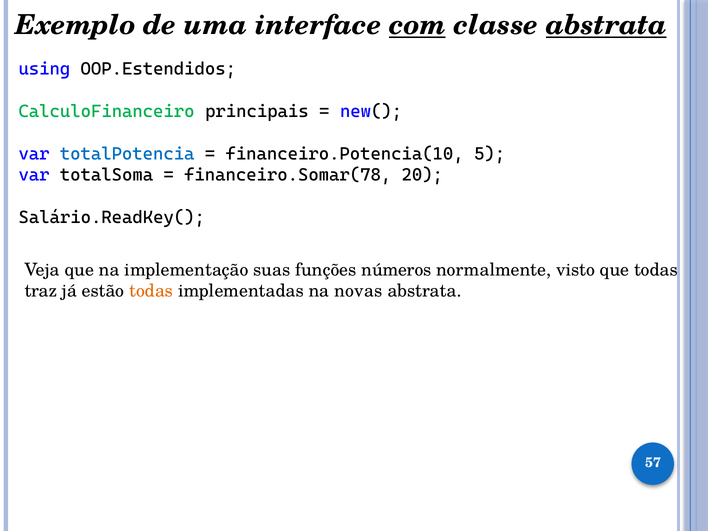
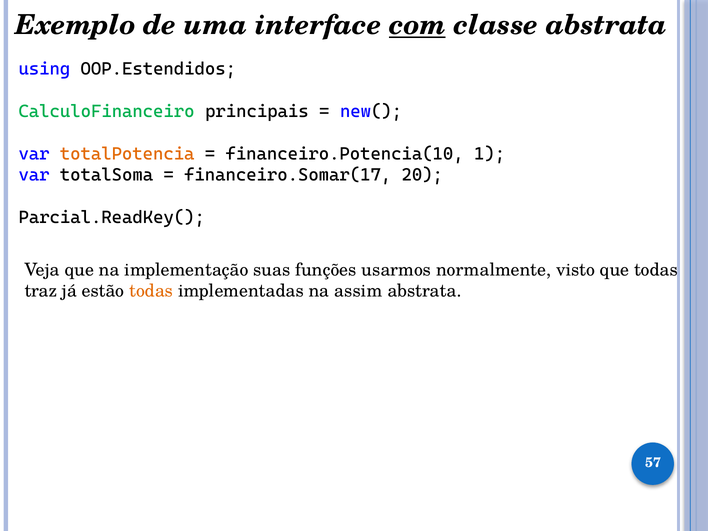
abstrata underline: present -> none (606, 25)
totalPotencia colour: blue -> orange (127, 154)
5: 5 -> 1 (490, 154)
financeiro.Somar(78: financeiro.Somar(78 -> financeiro.Somar(17 (288, 175)
Salário.ReadKey(: Salário.ReadKey( -> Parcial.ReadKey( (112, 218)
números: números -> usarmos (396, 270)
novas: novas -> assim (358, 291)
